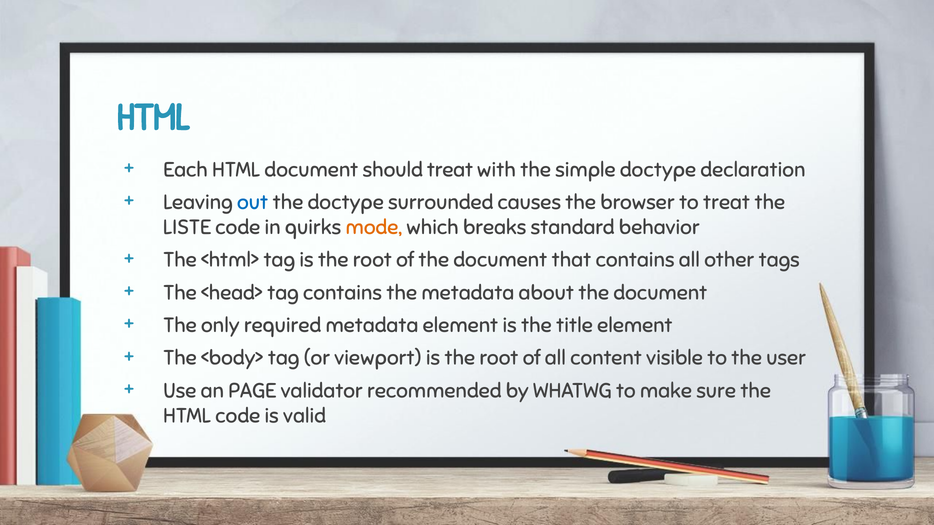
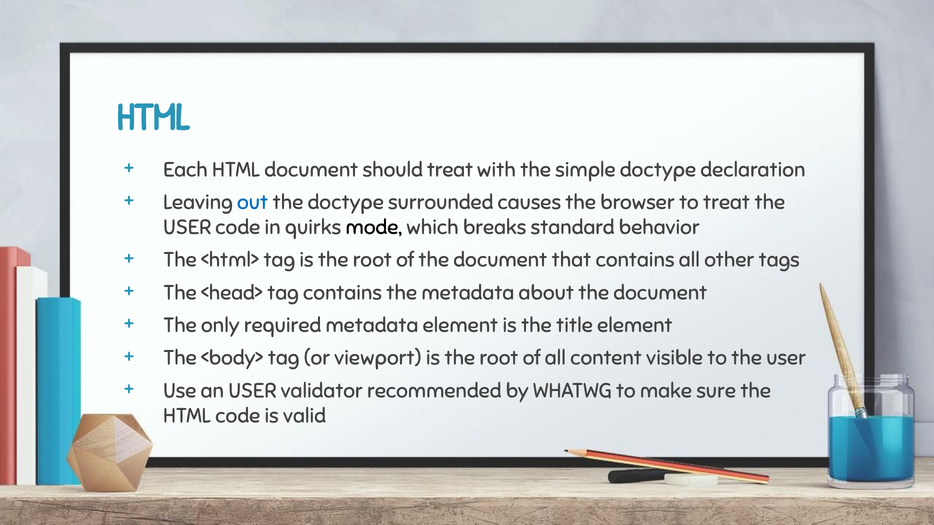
LISTE: LISTE -> USER (187, 228)
mode colour: orange -> black (374, 228)
an PAGE: PAGE -> USER (252, 391)
